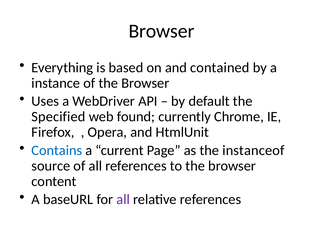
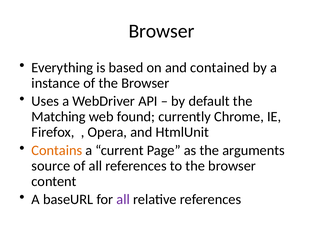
Specified: Specified -> Matching (59, 117)
Contains colour: blue -> orange (57, 150)
instanceof: instanceof -> arguments (254, 150)
